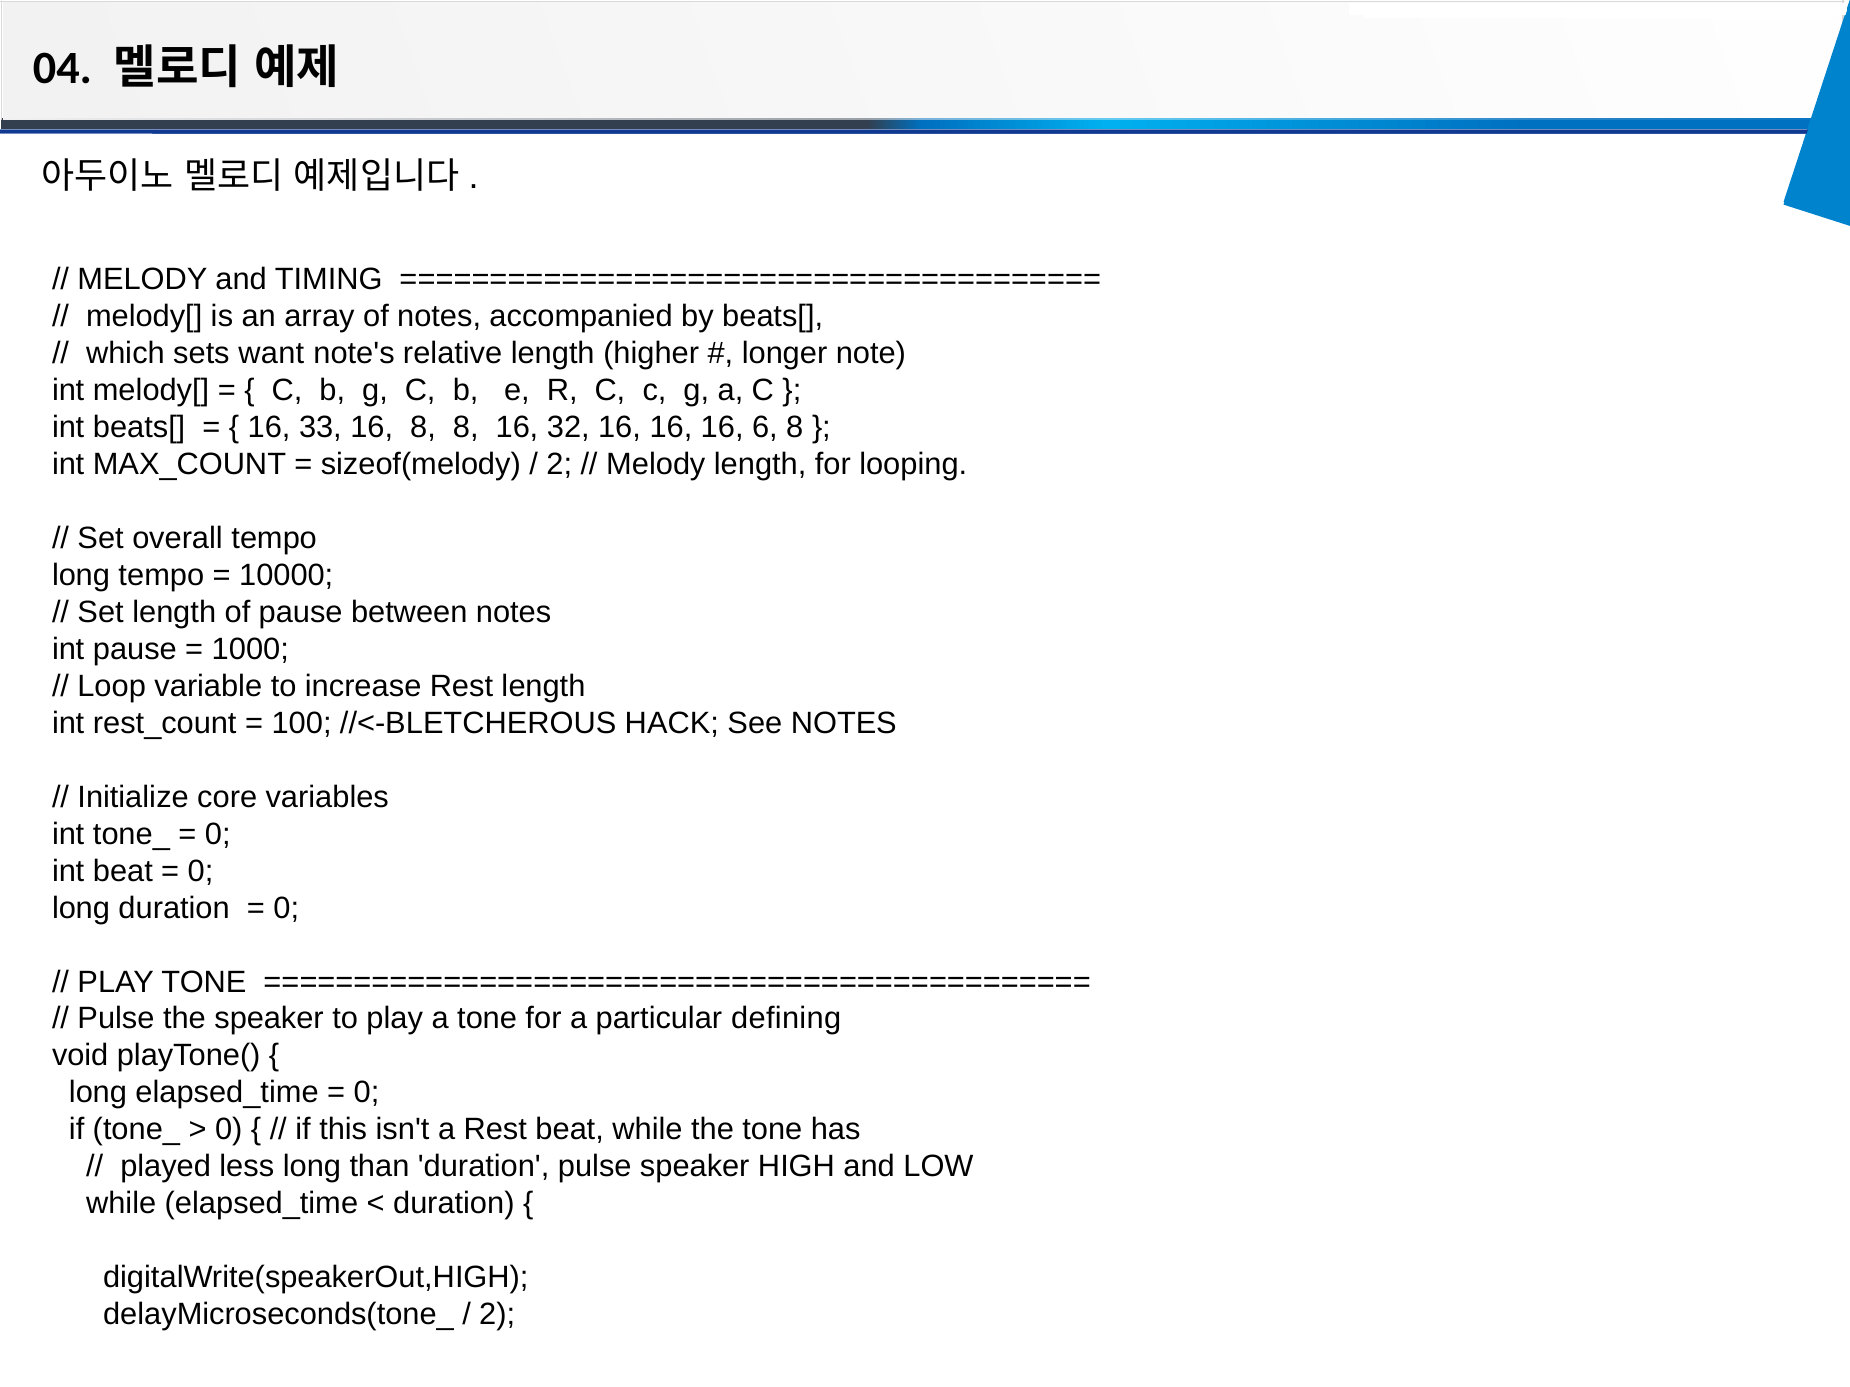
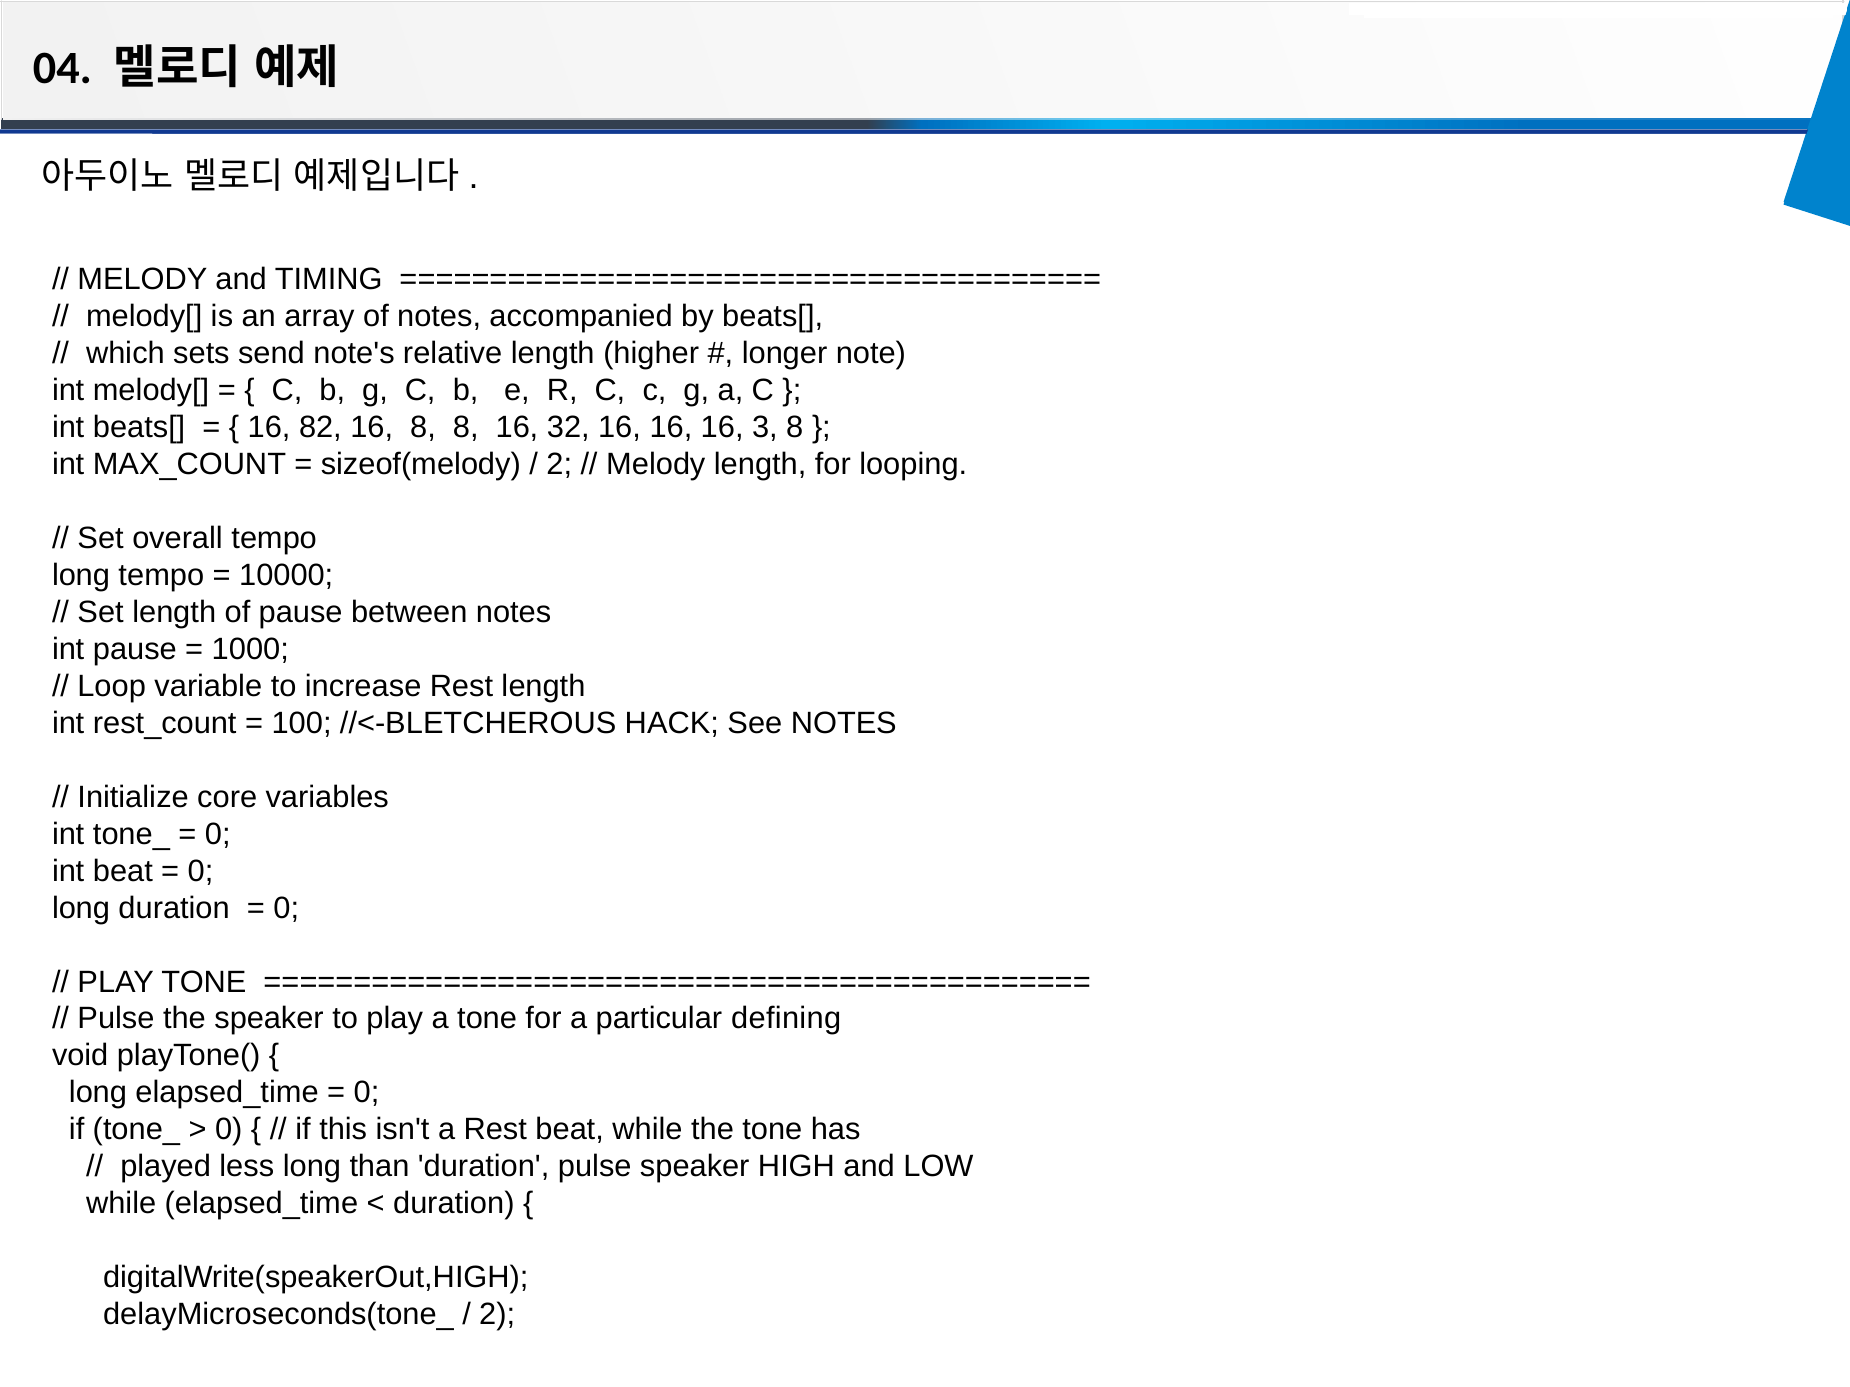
want: want -> send (271, 353)
33: 33 -> 82 (320, 427)
6: 6 -> 3 (765, 427)
